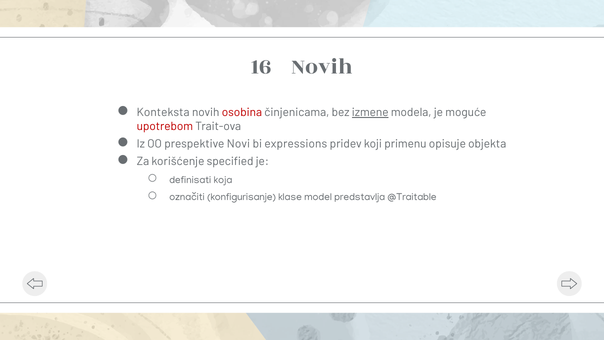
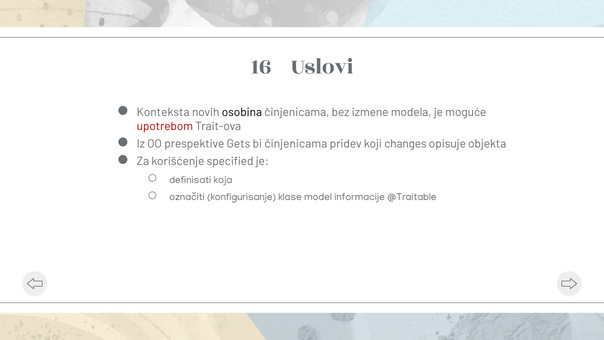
16 Novih: Novih -> Uslovi (322, 66)
osobina colour: red -> black (242, 112)
izmene underline: present -> none (370, 112)
Novi: Novi -> Gets (239, 144)
bi expressions: expressions -> činjenicama (296, 144)
primenu: primenu -> changes (405, 144)
predstavlja: predstavlja -> informacije (360, 197)
